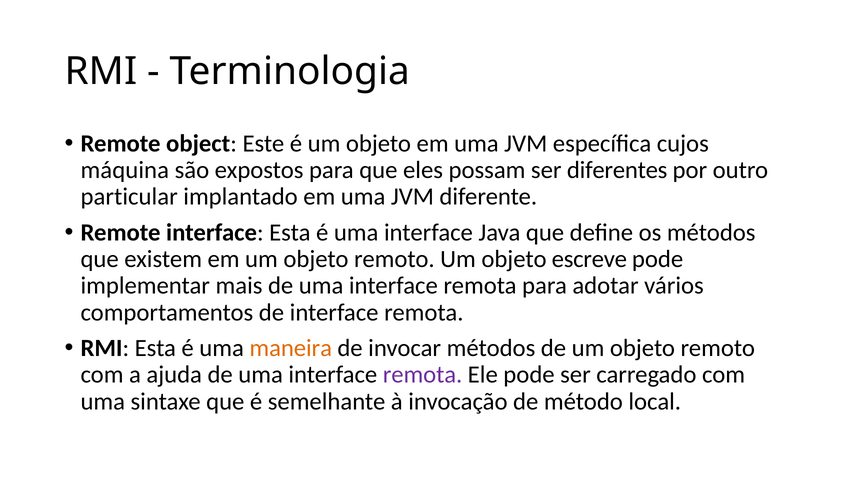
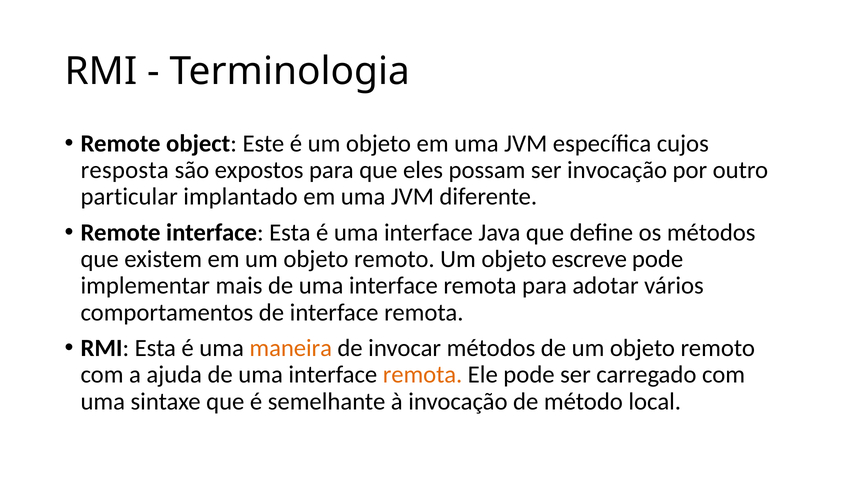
máquina: máquina -> resposta (125, 170)
ser diferentes: diferentes -> invocação (617, 170)
remota colour: purple -> orange (423, 375)
